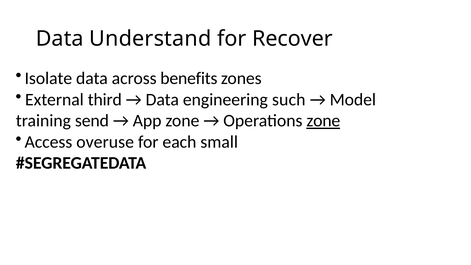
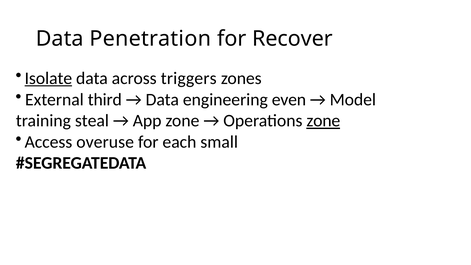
Understand: Understand -> Penetration (150, 39)
Isolate underline: none -> present (48, 78)
benefits: benefits -> triggers (189, 78)
such: such -> even (289, 100)
send: send -> steal (92, 121)
